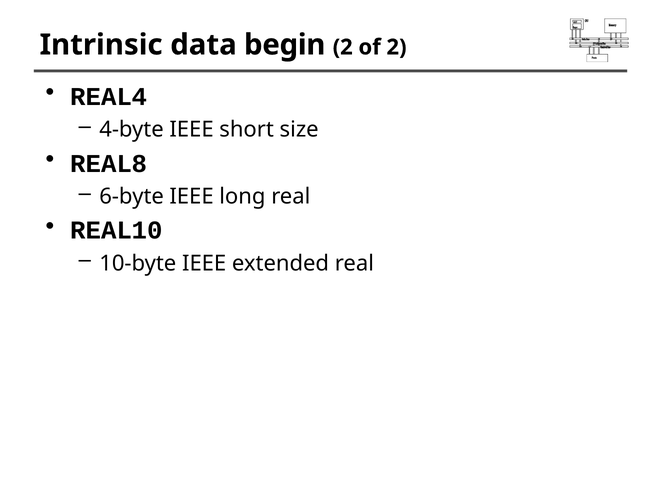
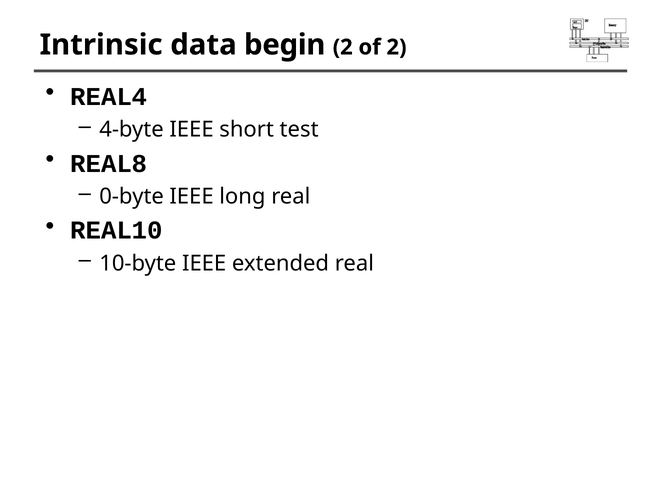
size: size -> test (299, 129)
6-byte: 6-byte -> 0-byte (132, 196)
